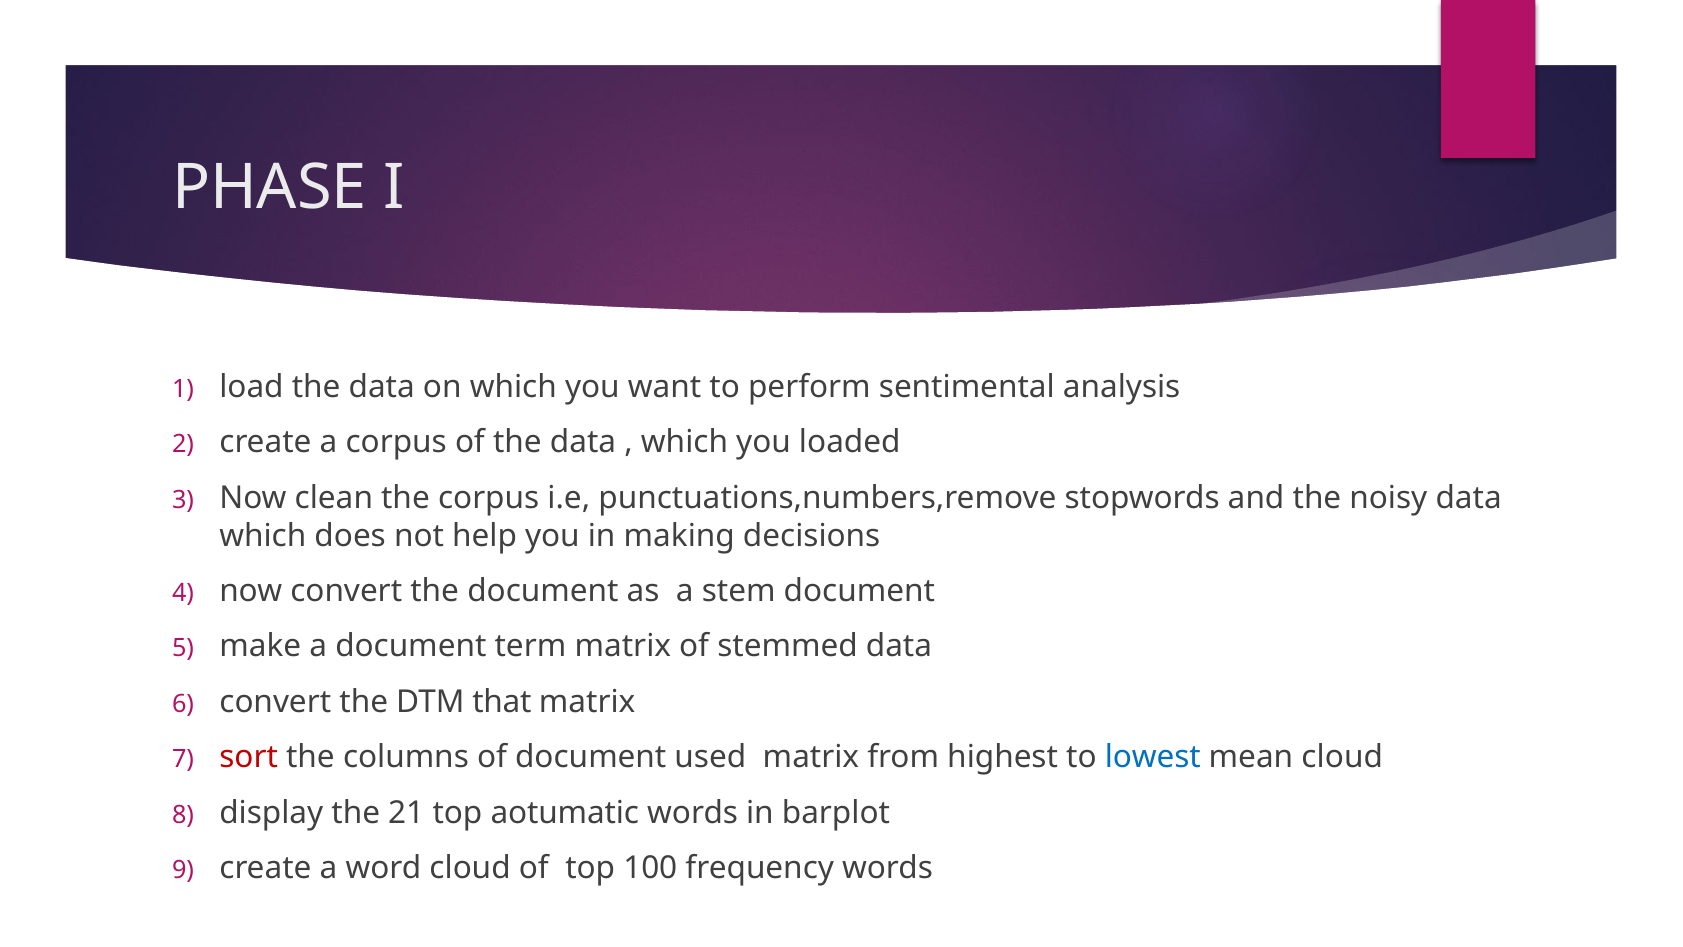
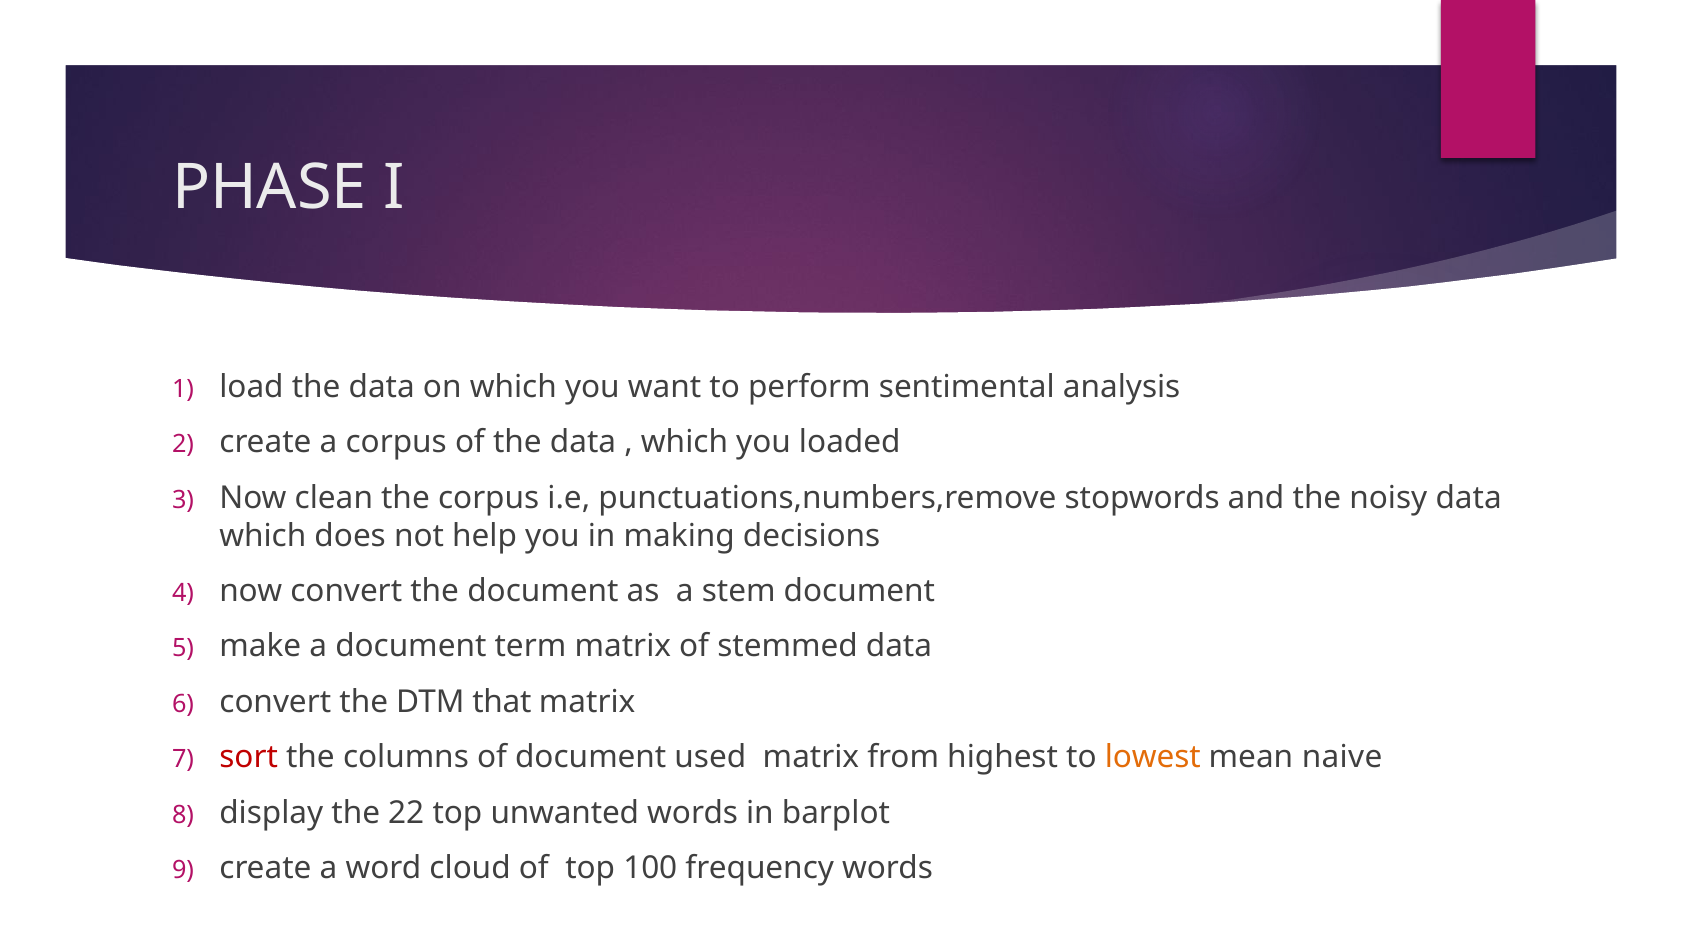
lowest colour: blue -> orange (1153, 757)
mean cloud: cloud -> naive (1342, 757)
21: 21 -> 22 (406, 813)
aotumatic: aotumatic -> unwanted (565, 813)
